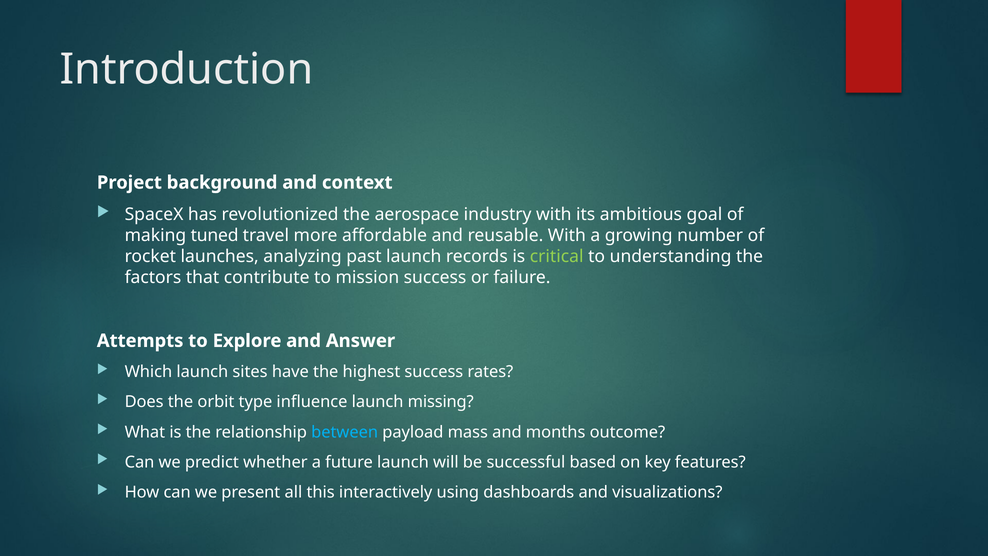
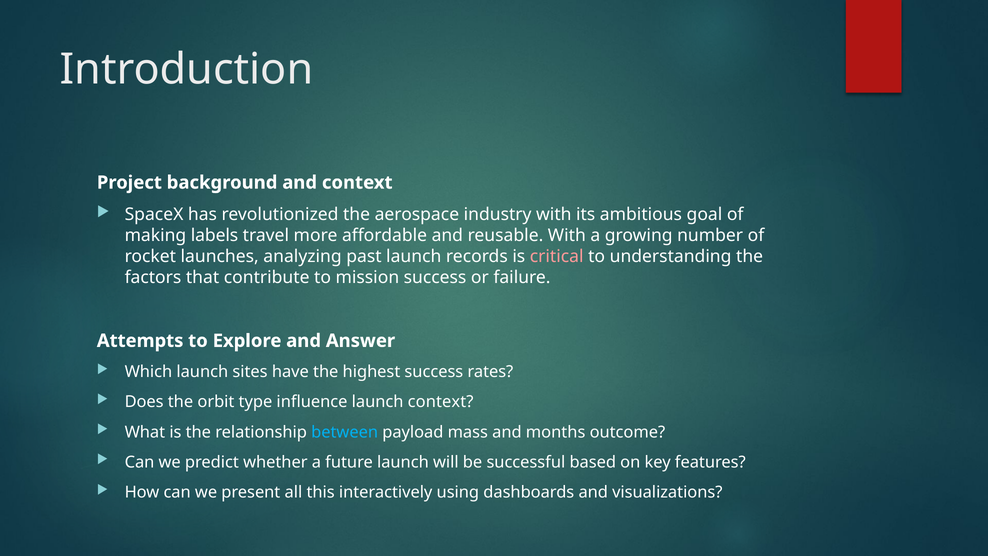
tuned: tuned -> labels (215, 235)
critical colour: light green -> pink (557, 256)
launch missing: missing -> context (441, 402)
